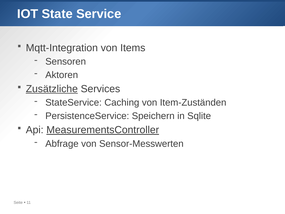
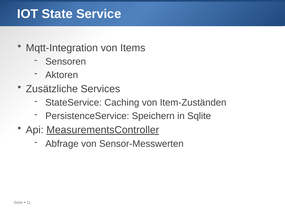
Zusätzliche underline: present -> none (52, 89)
